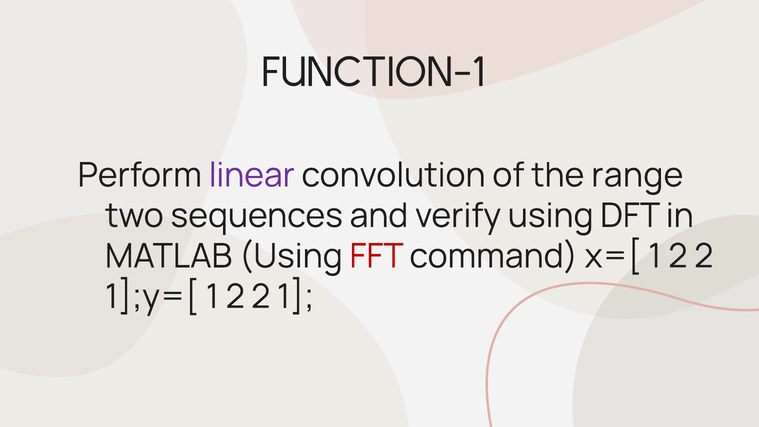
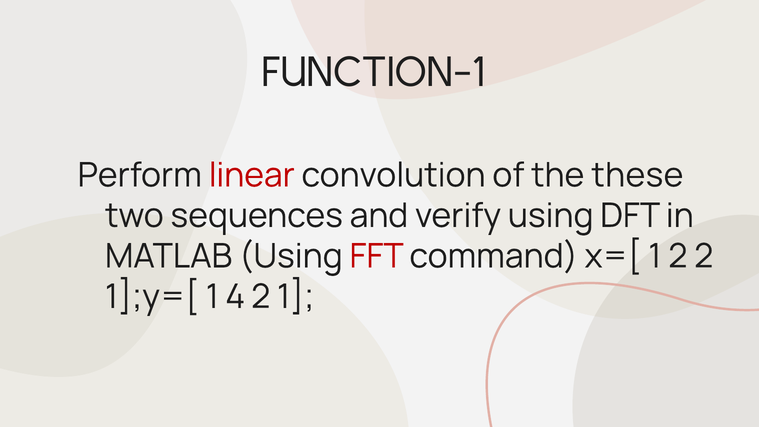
linear colour: purple -> red (252, 175)
range: range -> these (637, 175)
1];y=[ 1 2: 2 -> 4 (235, 297)
